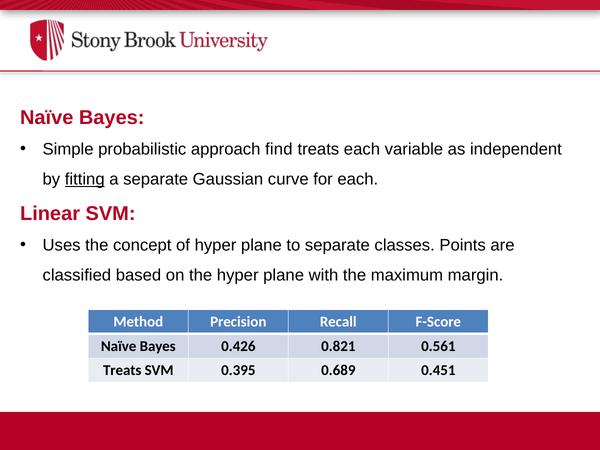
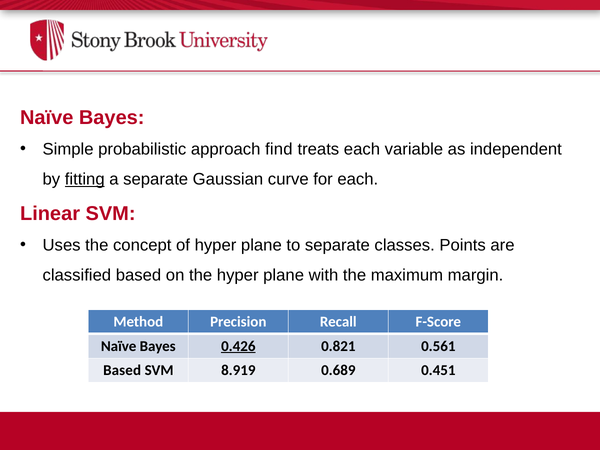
0.426 underline: none -> present (238, 346)
Treats: Treats -> Based (122, 370)
0.395: 0.395 -> 8.919 (238, 370)
